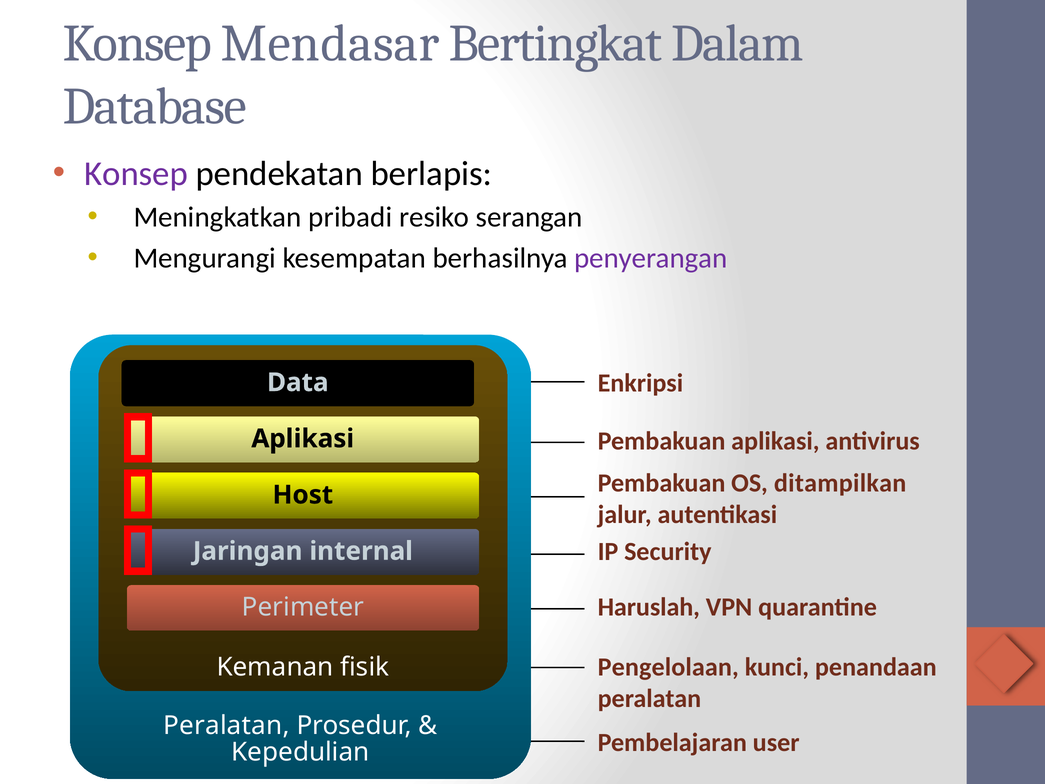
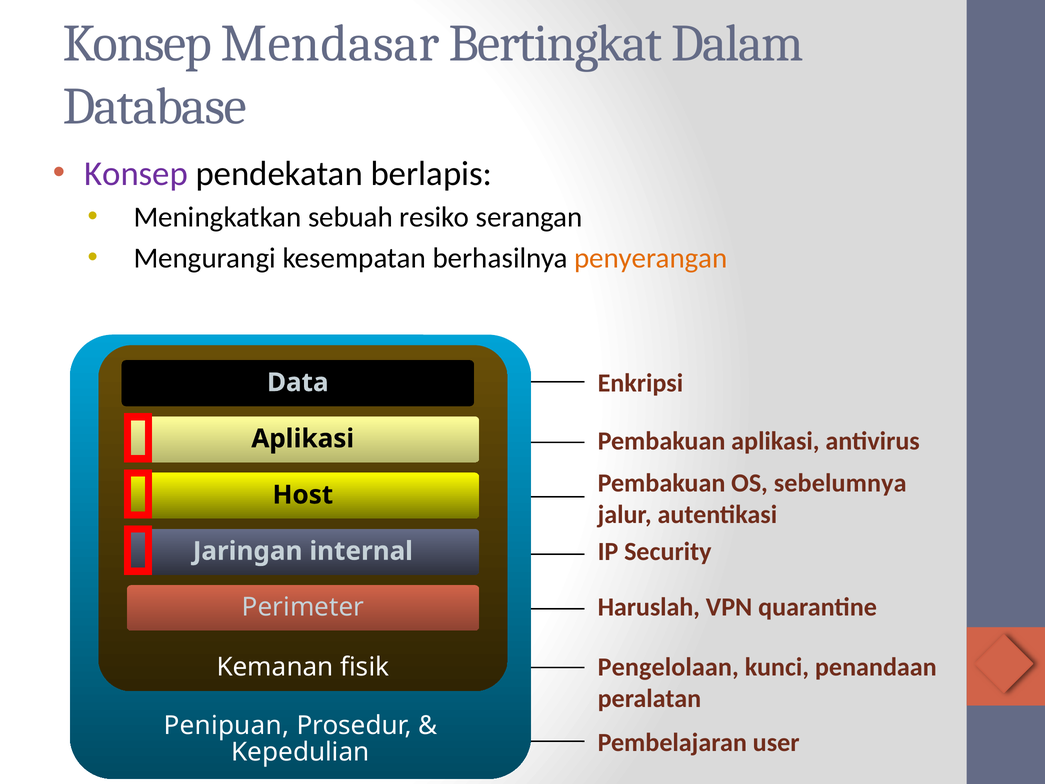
pribadi: pribadi -> sebuah (351, 217)
penyerangan colour: purple -> orange (651, 258)
ditampilkan: ditampilkan -> sebelumnya (840, 483)
Peralatan: Peralatan -> Penipuan (226, 725)
